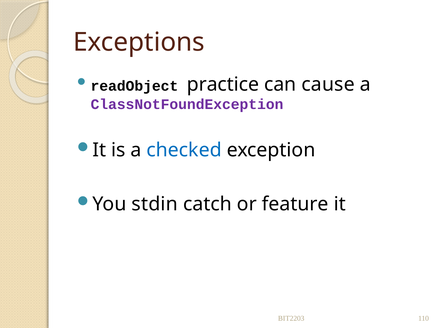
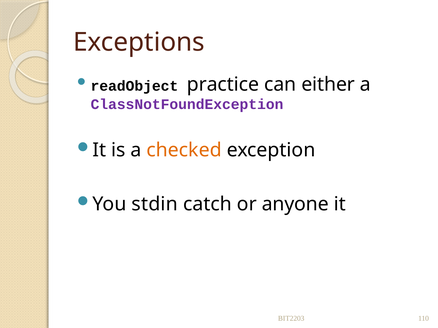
cause: cause -> either (328, 85)
checked colour: blue -> orange (184, 150)
feature: feature -> anyone (295, 204)
